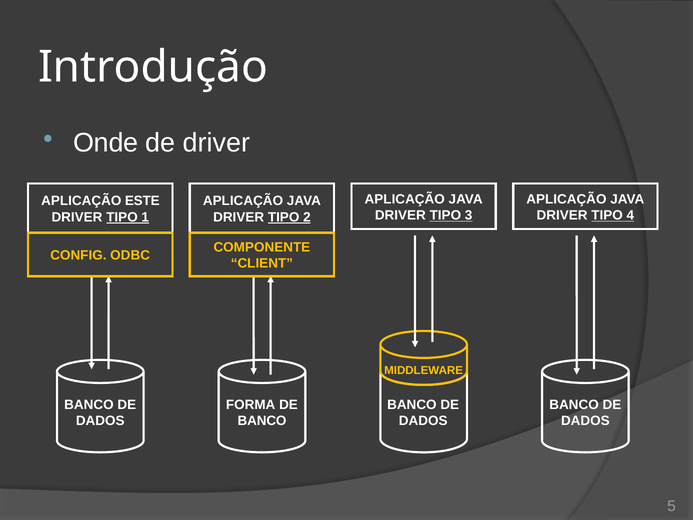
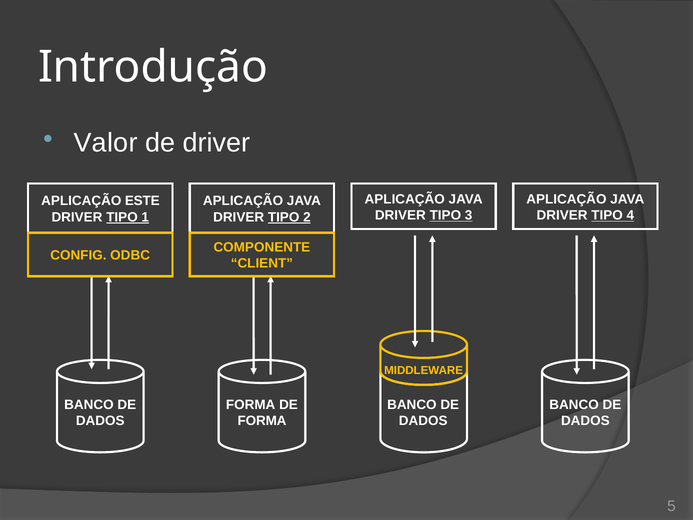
Onde: Onde -> Valor (106, 143)
BANCO: BANCO -> FORMA (262, 421)
